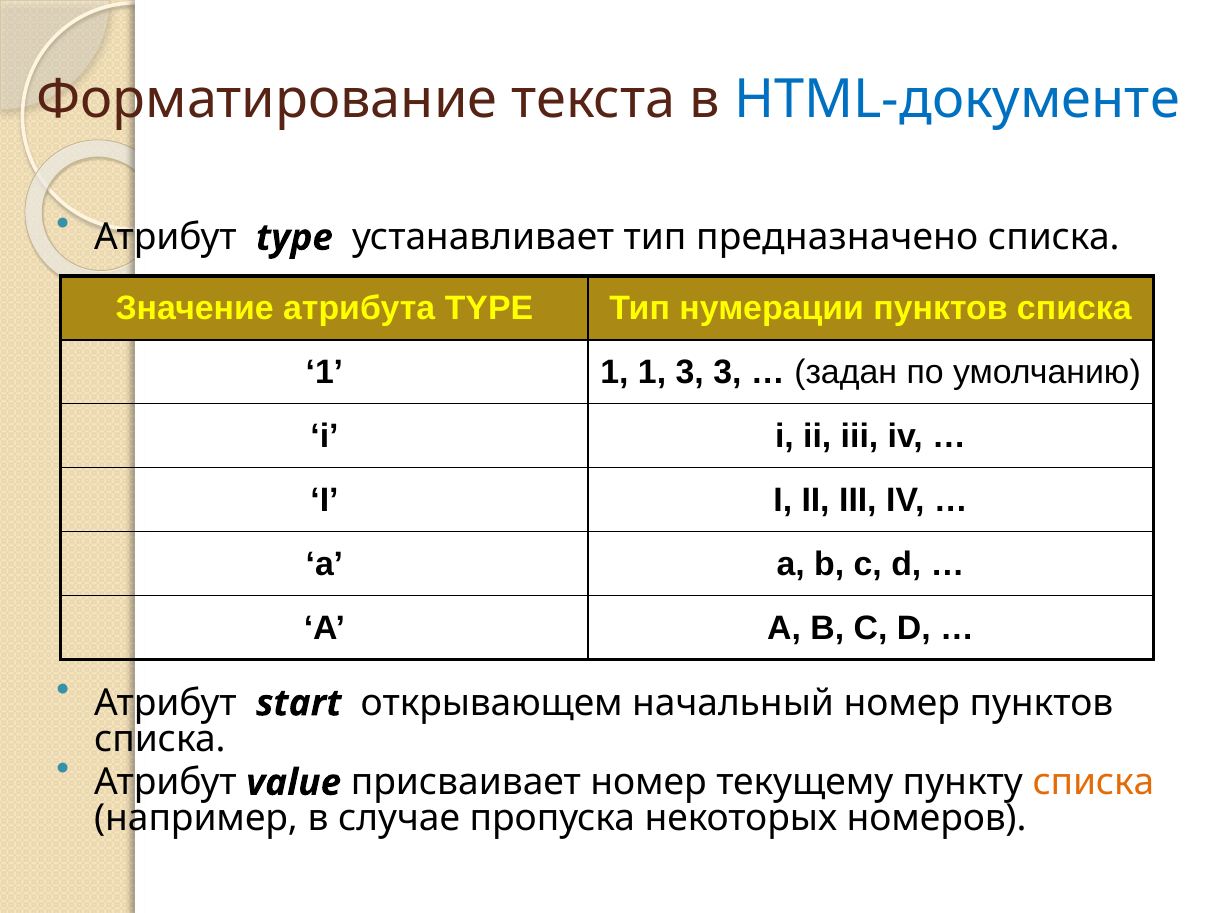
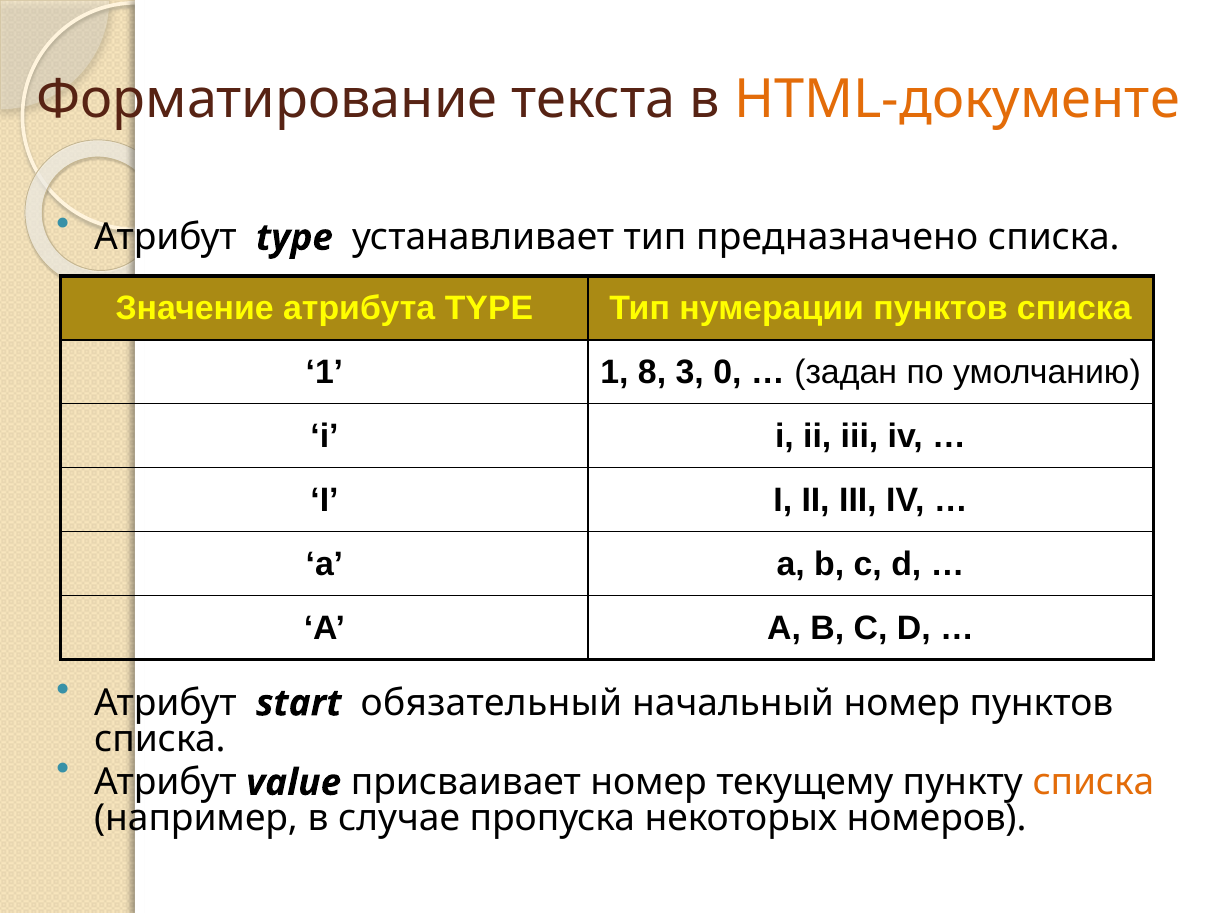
HTML-документе colour: blue -> orange (957, 100)
1 1 1: 1 -> 8 (652, 372)
3 3: 3 -> 0 (727, 372)
открывающем: открывающем -> обязательный (492, 703)
